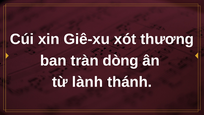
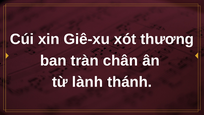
dòng: dòng -> chân (120, 60)
